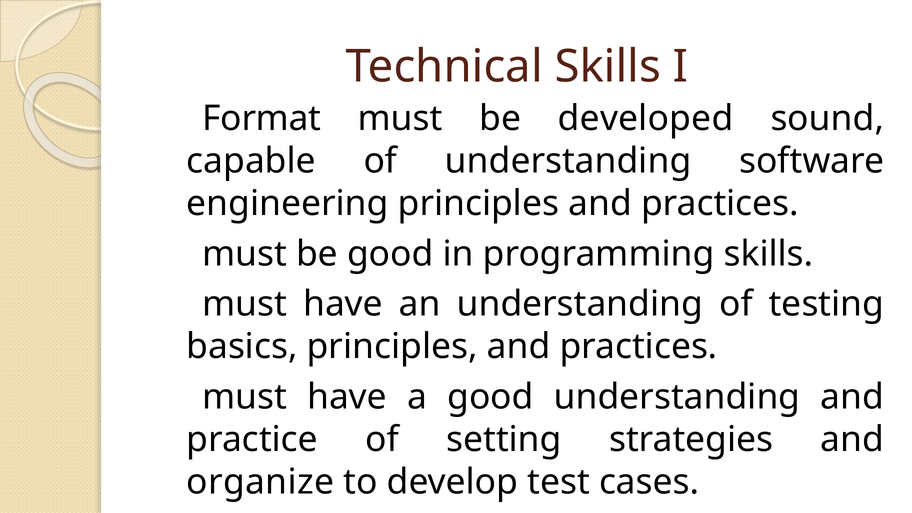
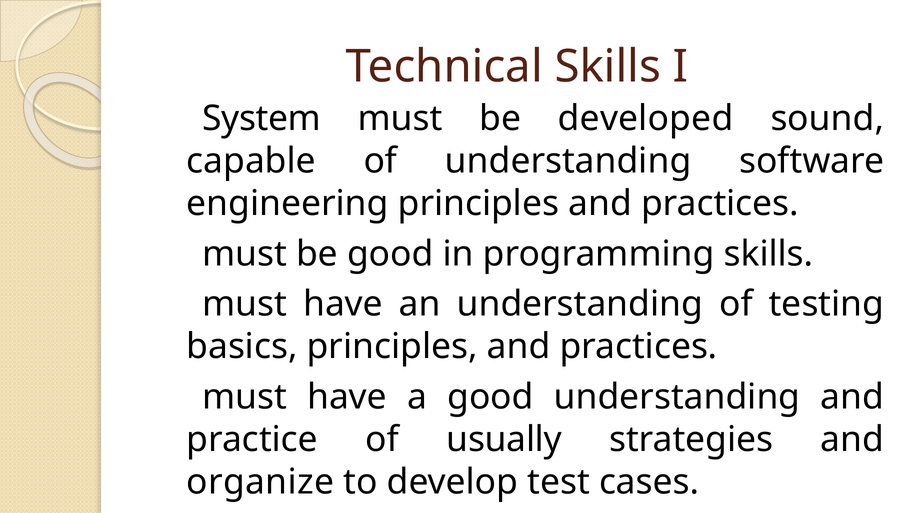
Format: Format -> System (262, 118)
setting: setting -> usually (504, 439)
